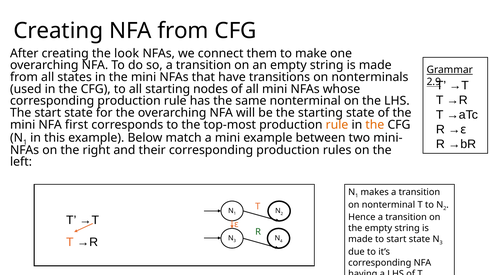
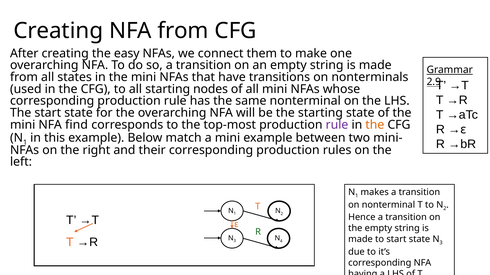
look: look -> easy (127, 53)
first: first -> find (77, 125)
rule colour: orange -> purple (337, 125)
